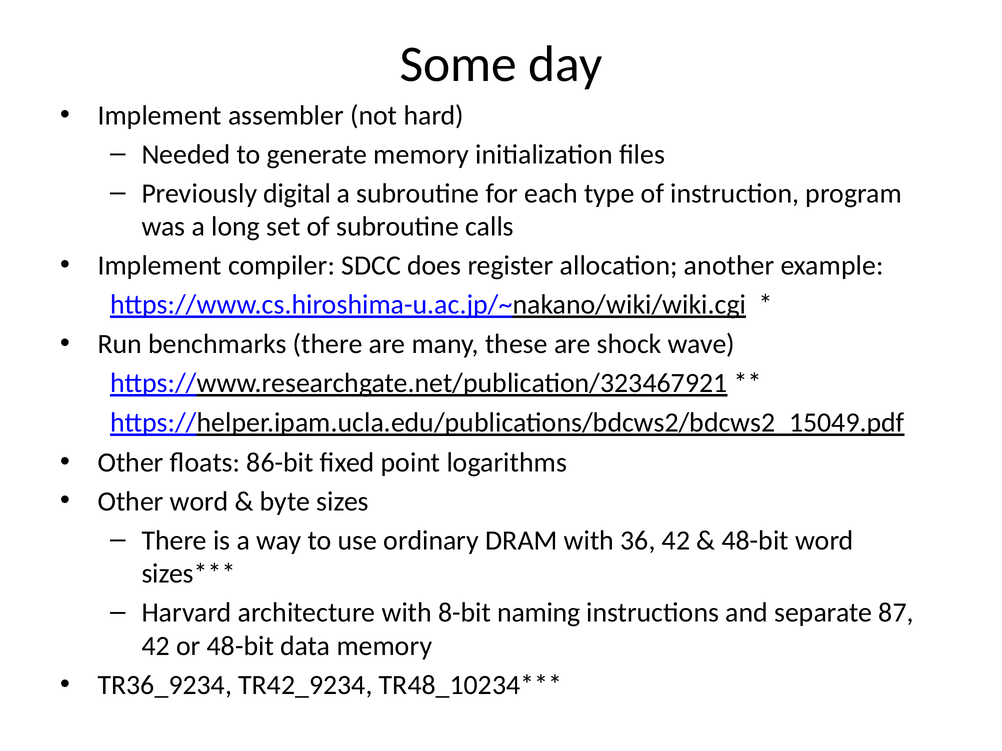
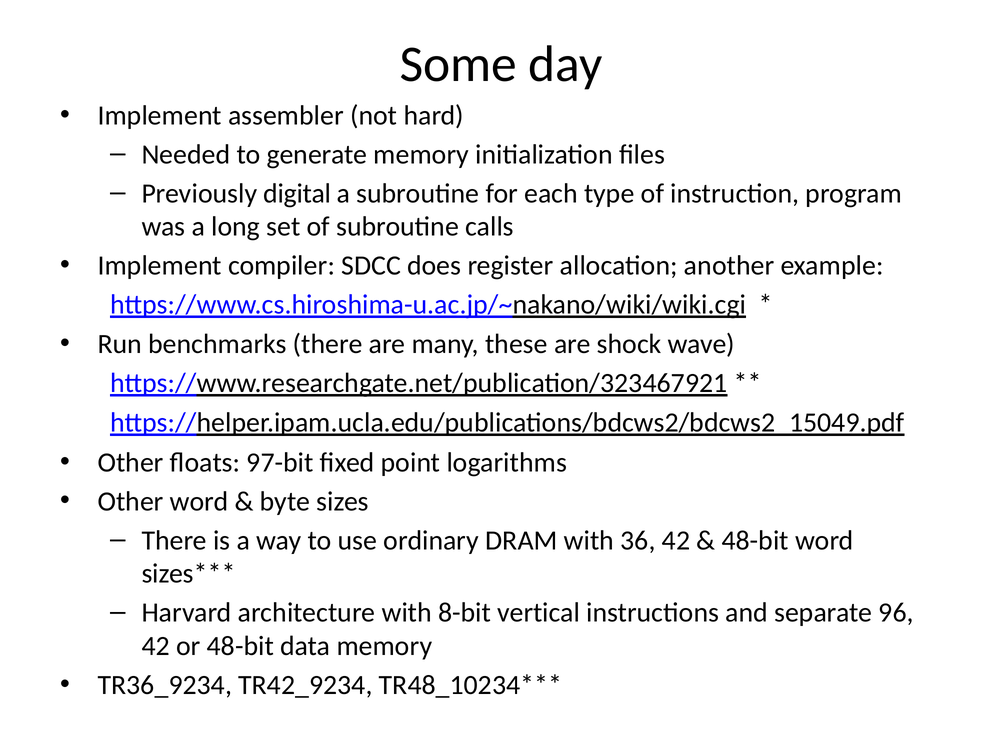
86-bit: 86-bit -> 97-bit (280, 463)
naming: naming -> vertical (539, 613)
87: 87 -> 96 (896, 613)
